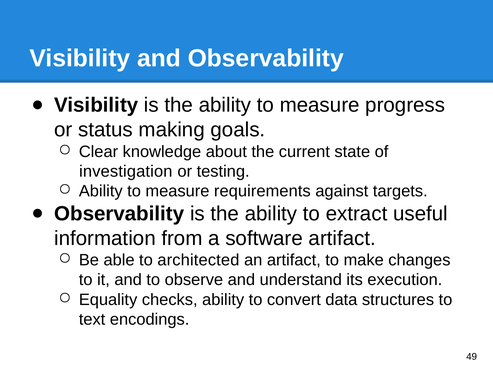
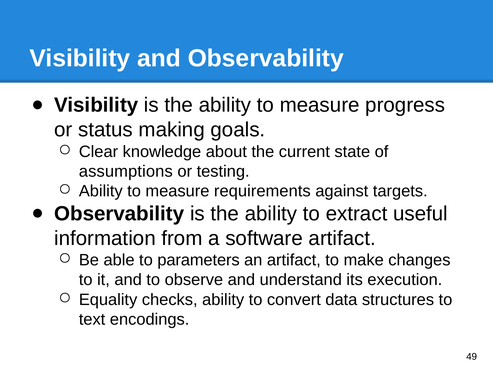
investigation: investigation -> assumptions (126, 171)
architected: architected -> parameters (199, 260)
